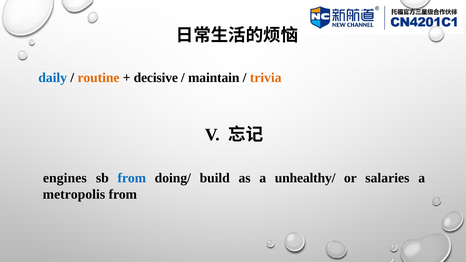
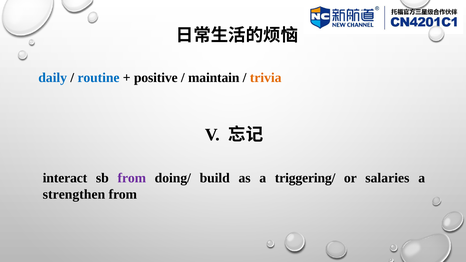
routine colour: orange -> blue (98, 78)
decisive: decisive -> positive (156, 78)
engines: engines -> interact (65, 178)
from colour: blue -> purple (132, 178)
unhealthy/: unhealthy/ -> triggering/ (305, 178)
metropolis: metropolis -> strengthen (74, 195)
